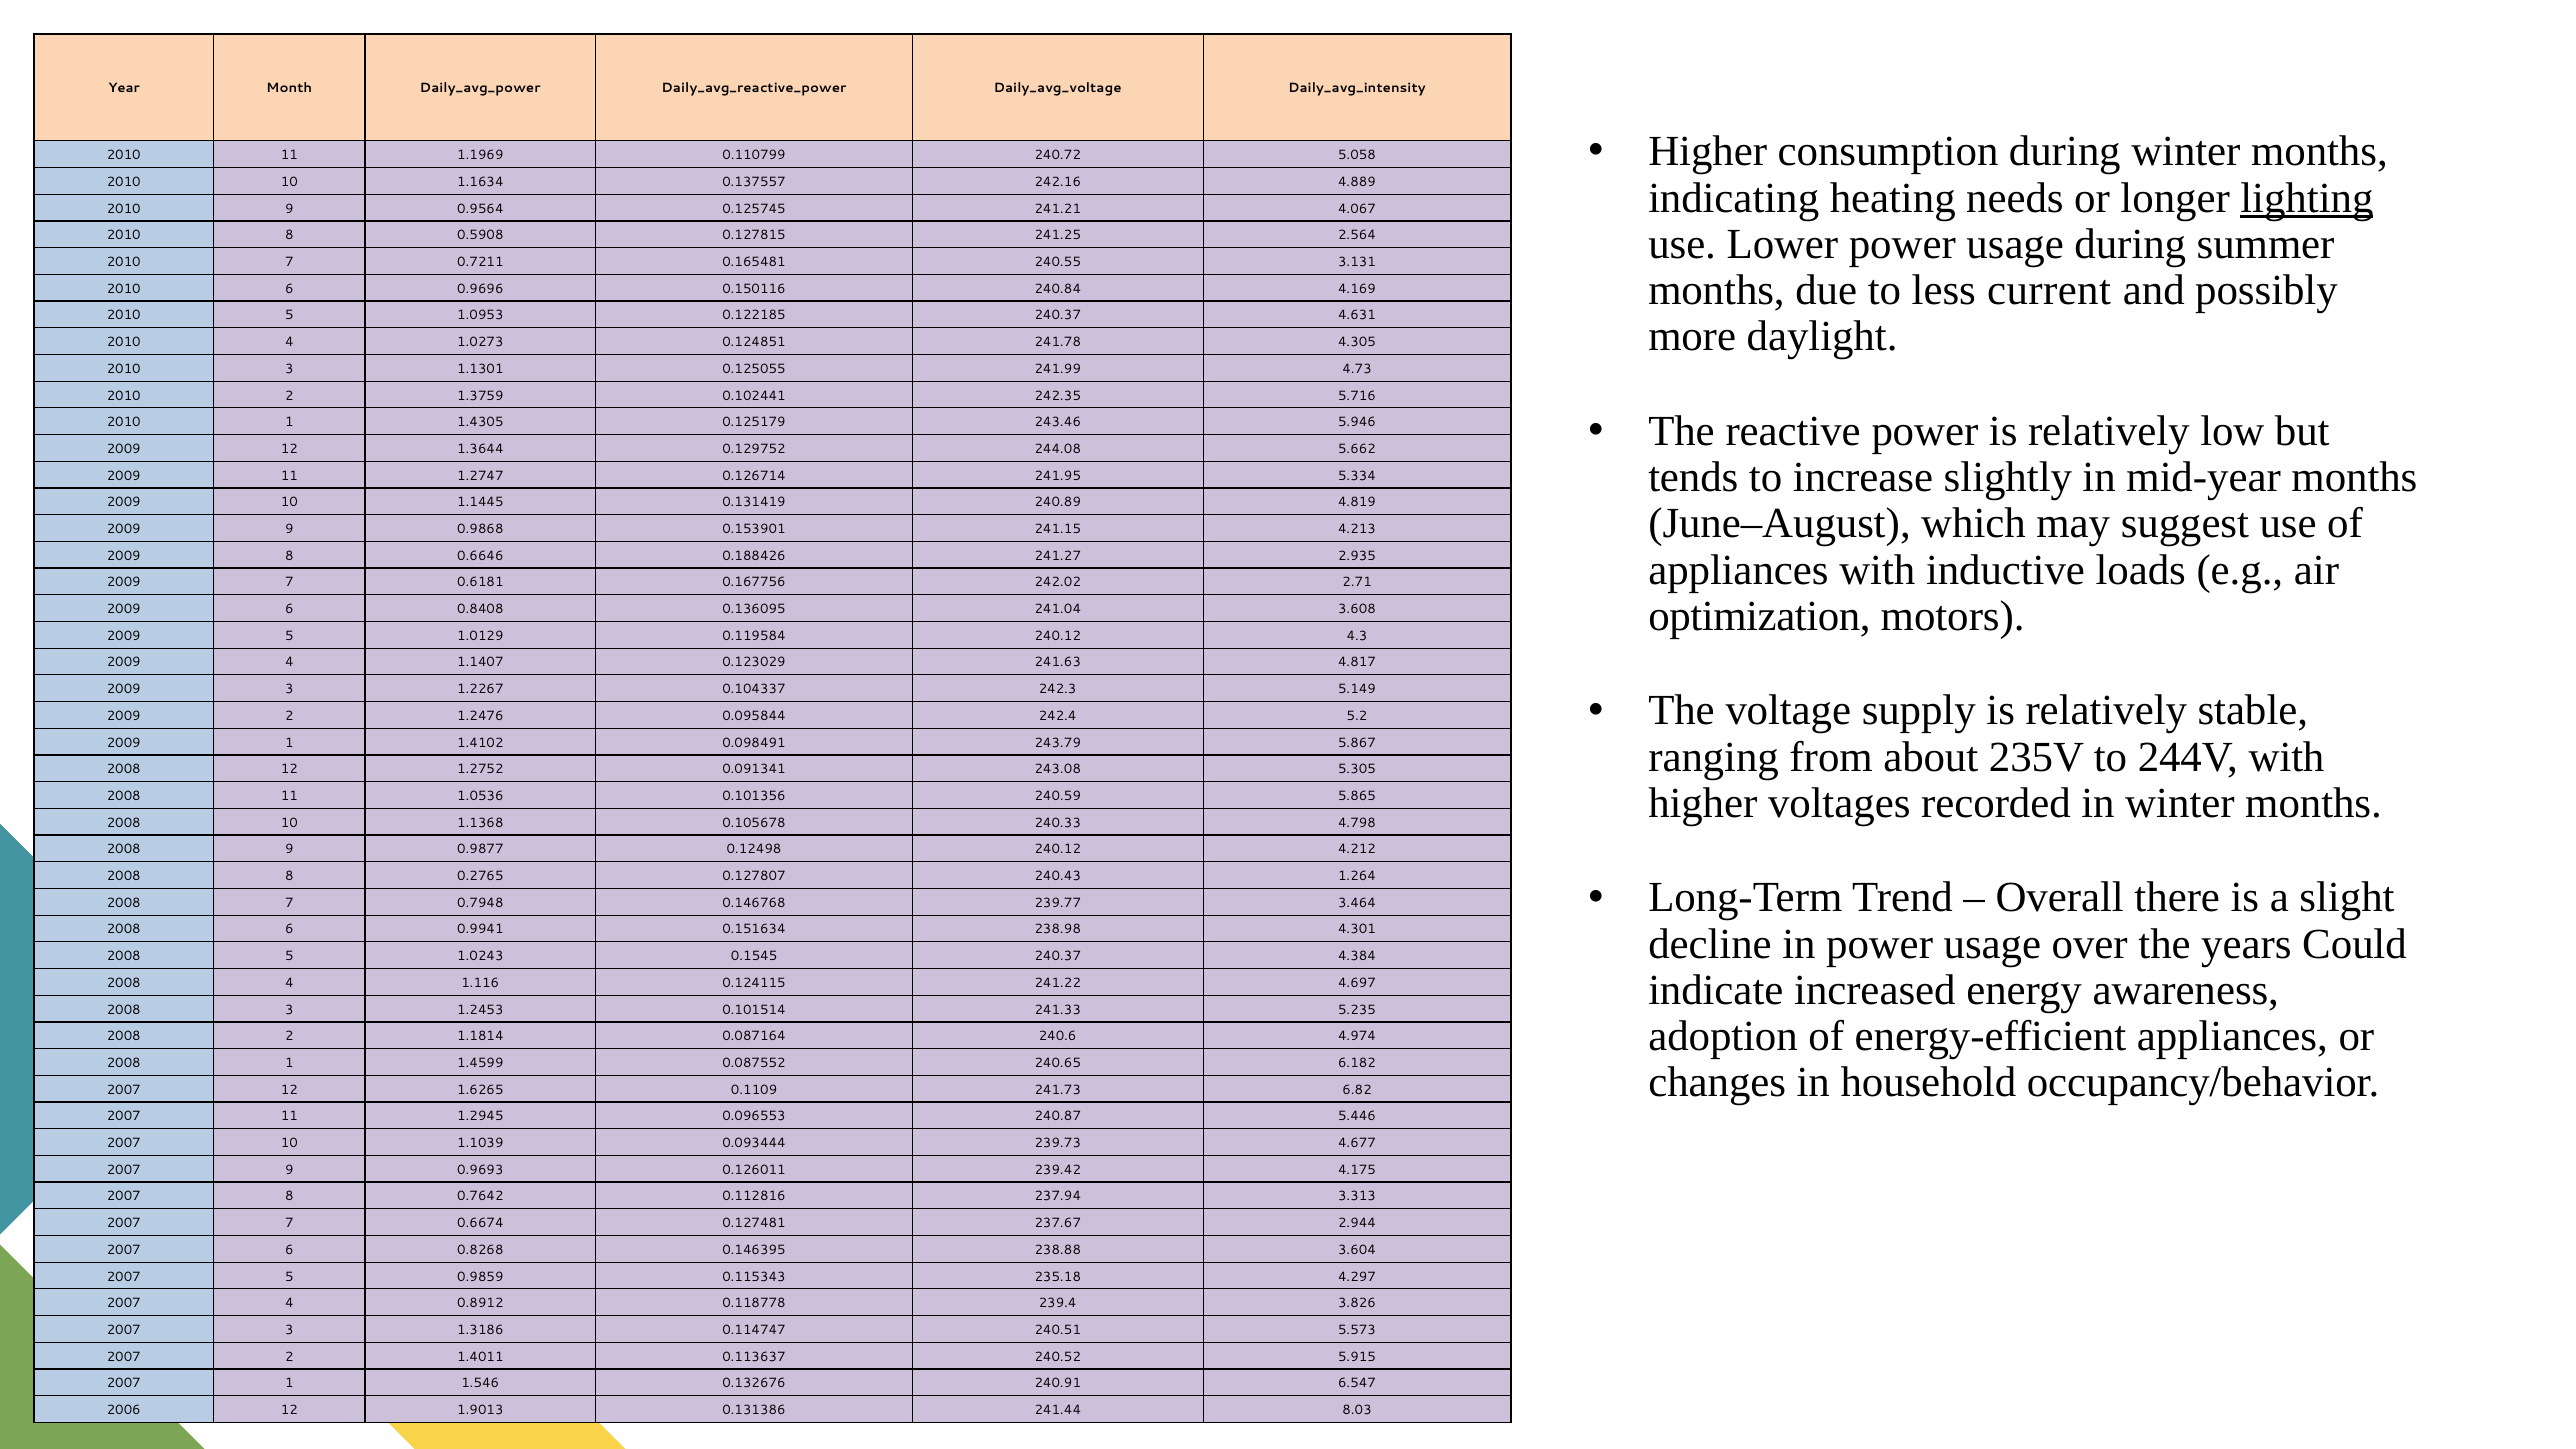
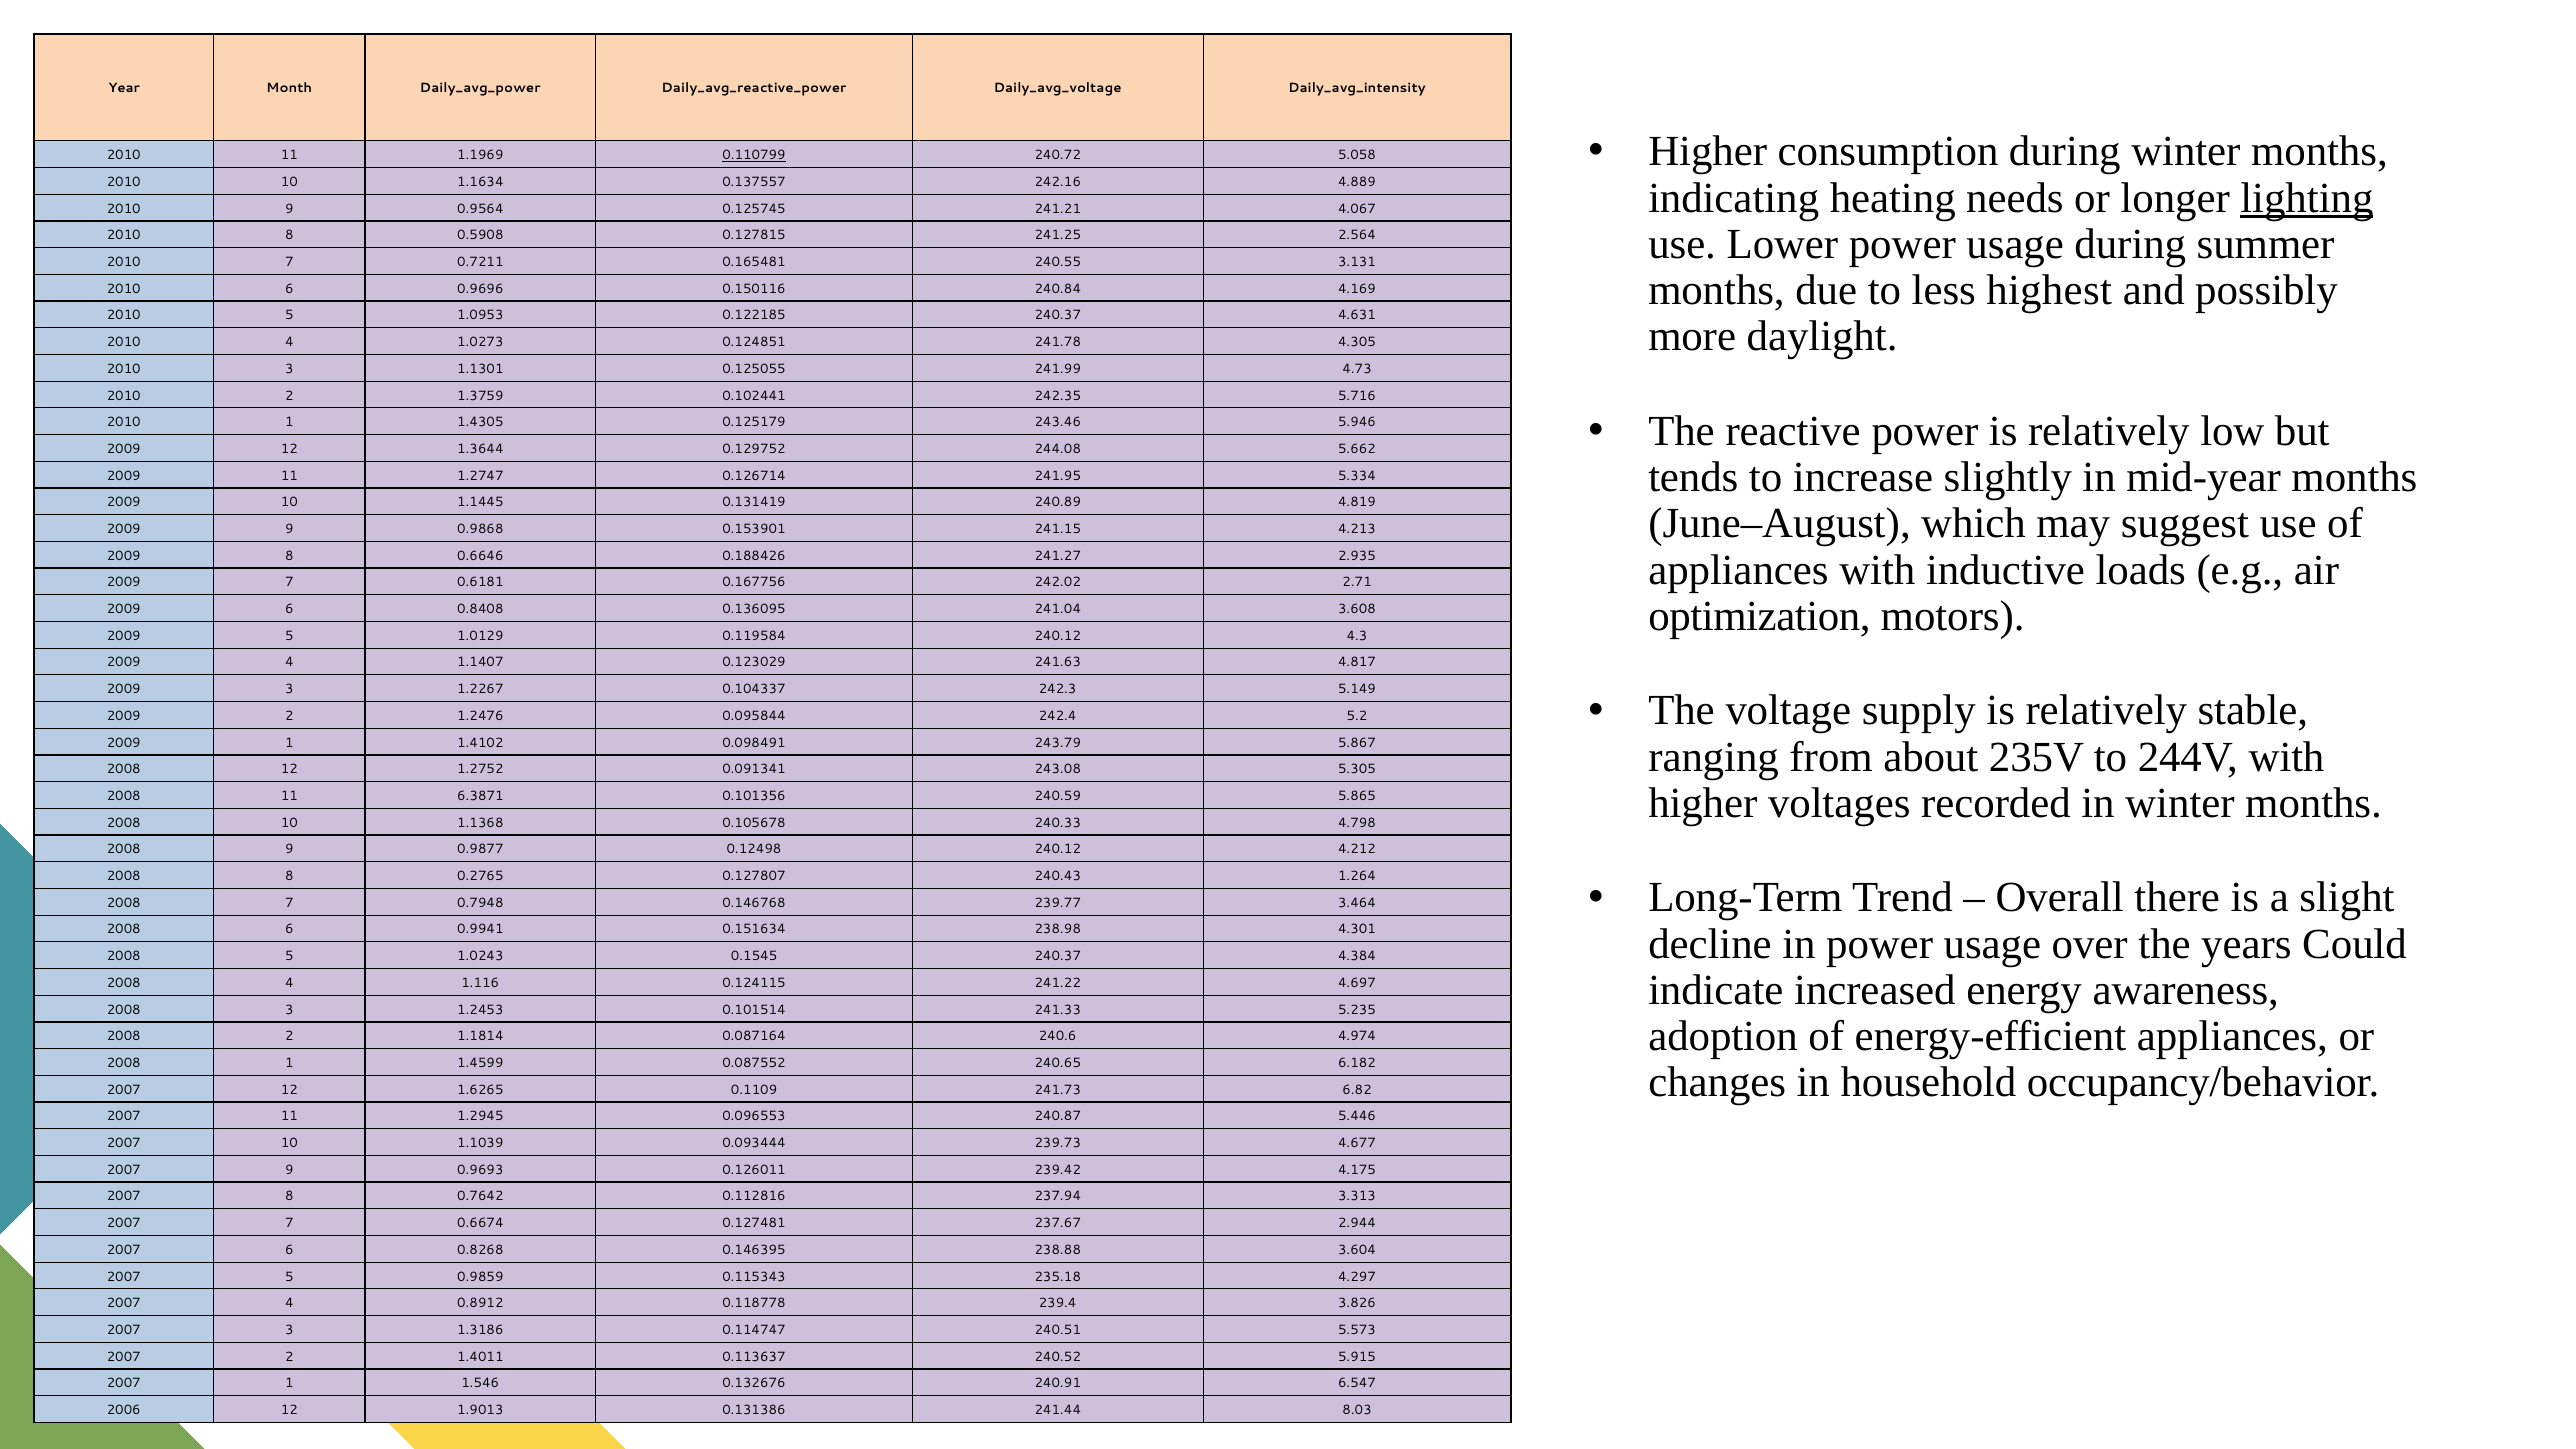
0.110799 underline: none -> present (754, 155)
current: current -> highest (2049, 290)
1.0536: 1.0536 -> 6.3871 (480, 796)
